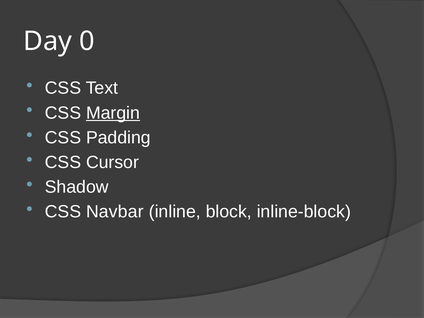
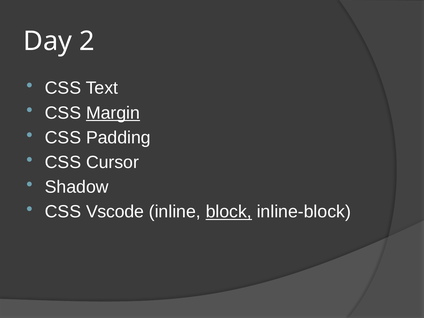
0: 0 -> 2 (87, 41)
Navbar: Navbar -> Vscode (115, 212)
block underline: none -> present (229, 212)
